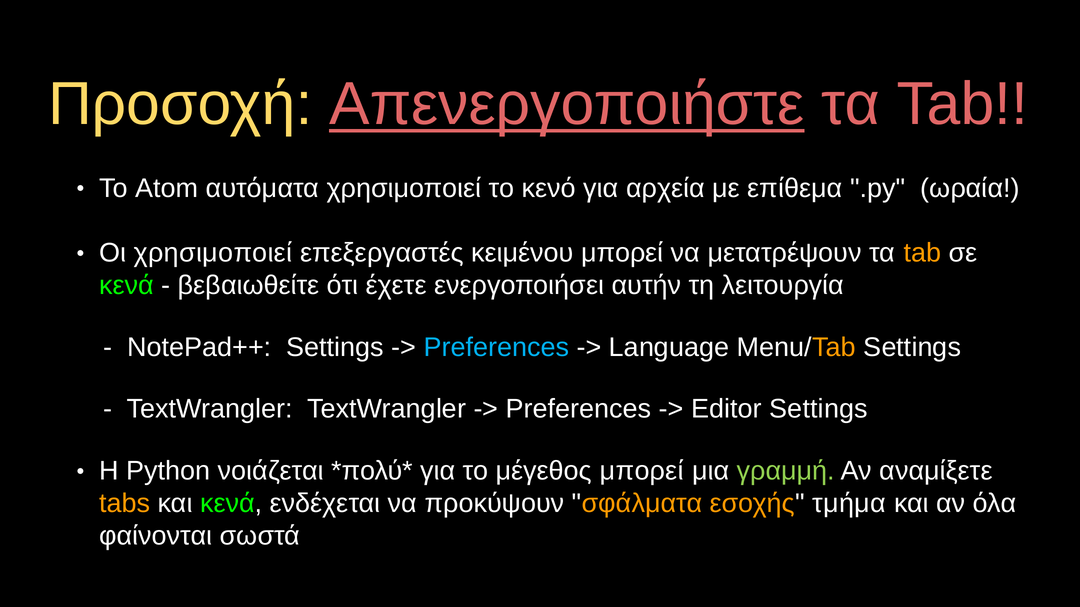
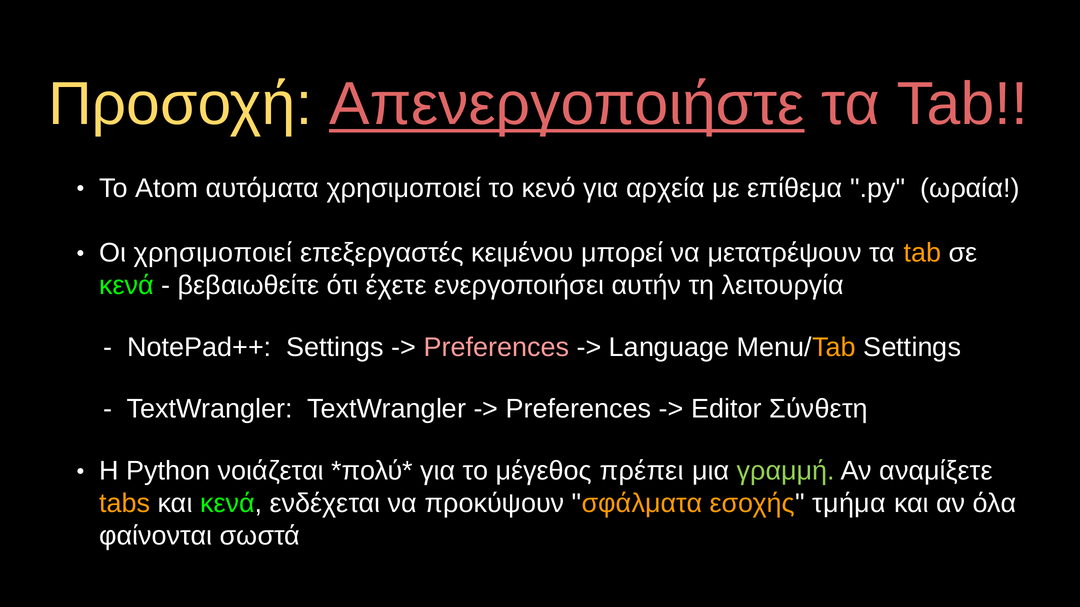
Preferences colour: light blue -> pink (496, 347)
Editor Settings: Settings -> Σύνθετη (819, 409)
μέγεθος μπορεί: μπορεί -> πρέπει (642, 471)
